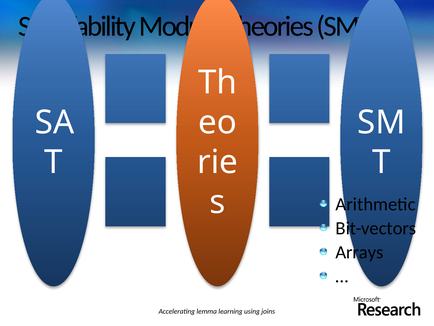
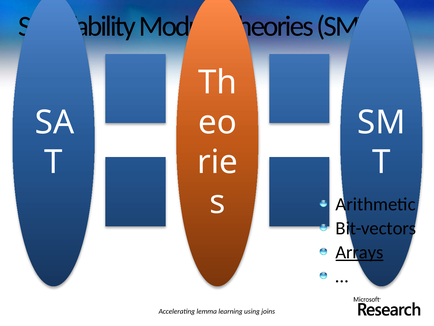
Arrays underline: none -> present (359, 252)
